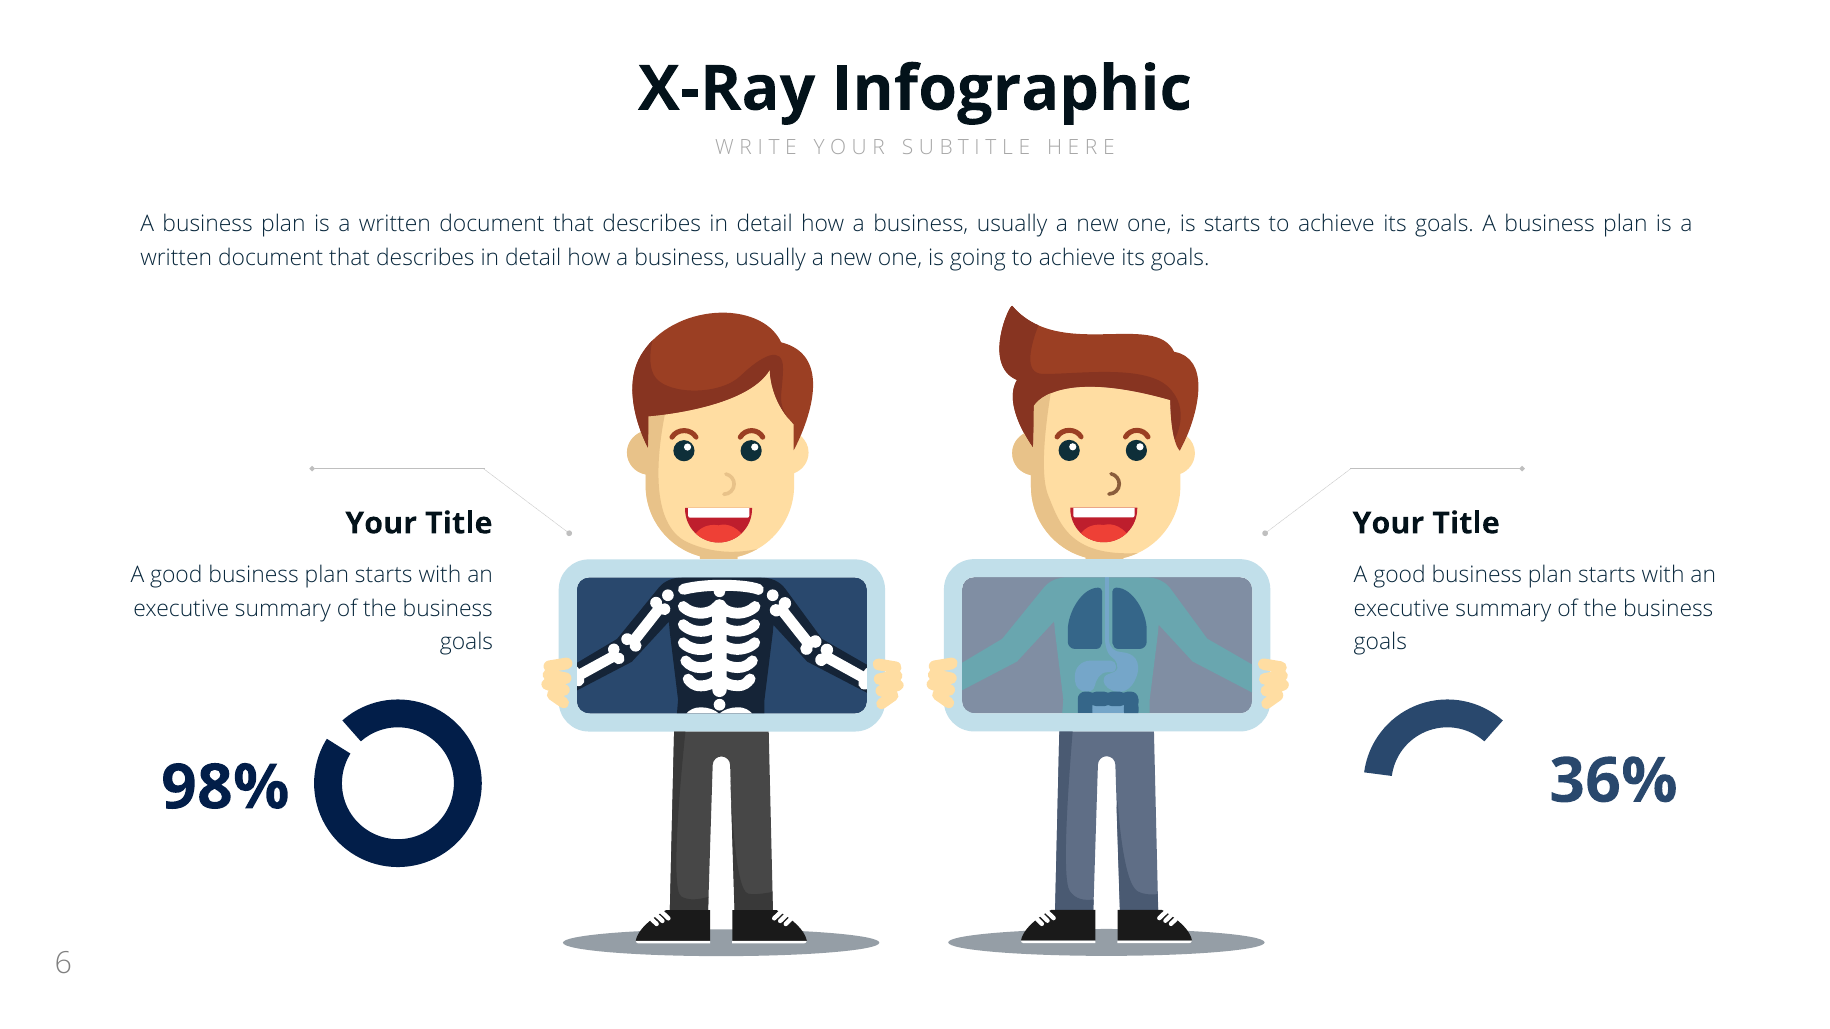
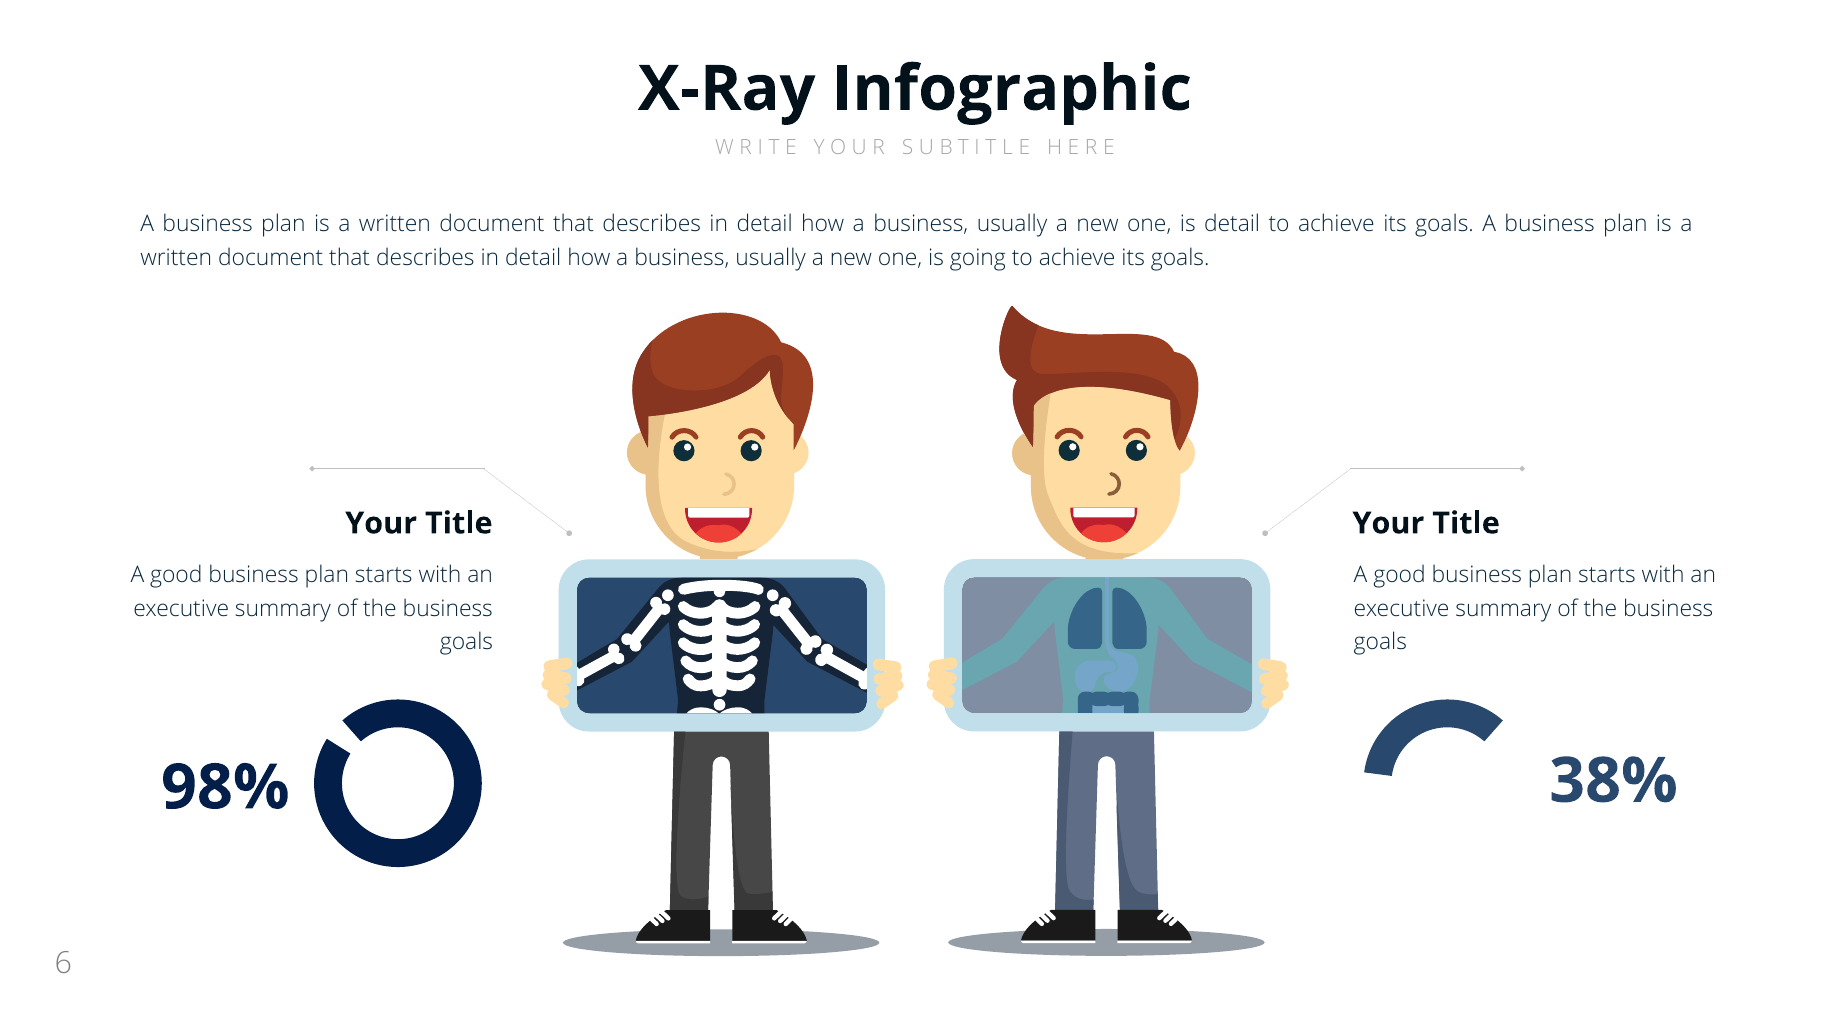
is starts: starts -> detail (1232, 224)
36%: 36% -> 38% (1613, 782)
